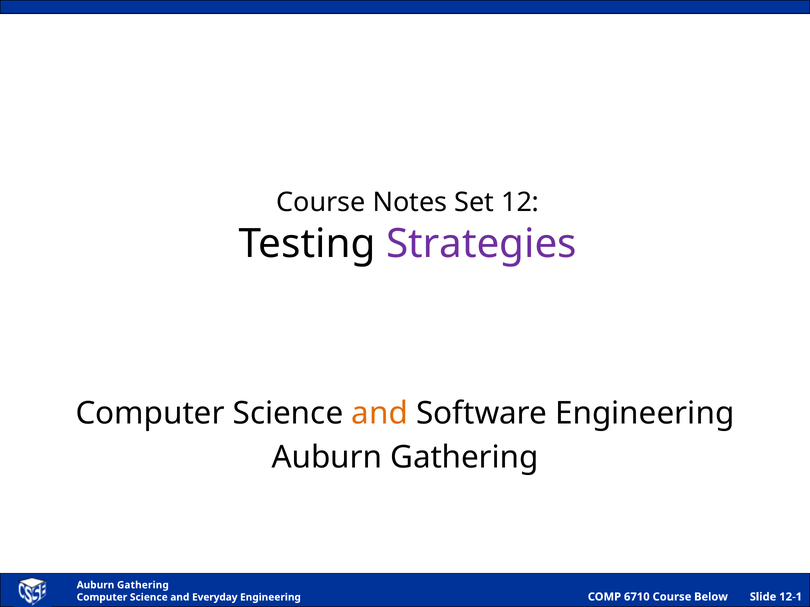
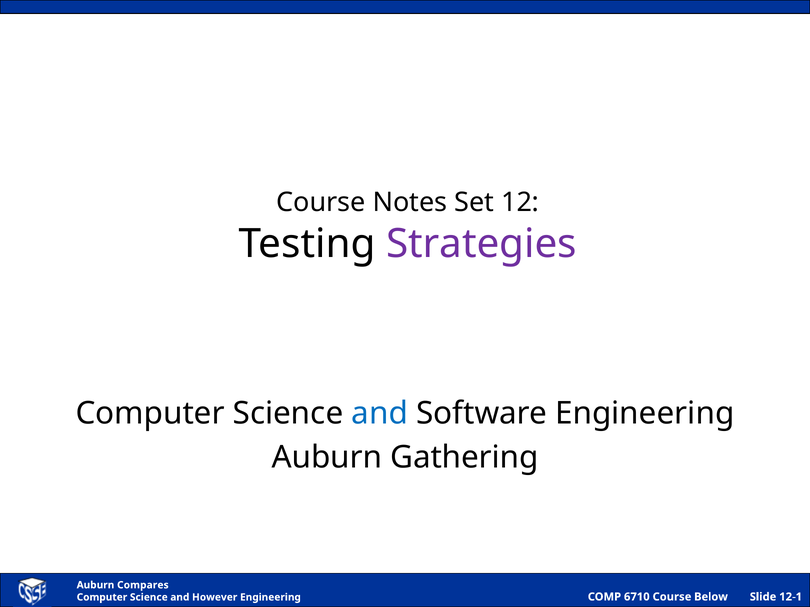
and colour: orange -> blue (380, 414)
Gathering: Gathering -> Compares (143, 585)
Everyday: Everyday -> However (215, 598)
